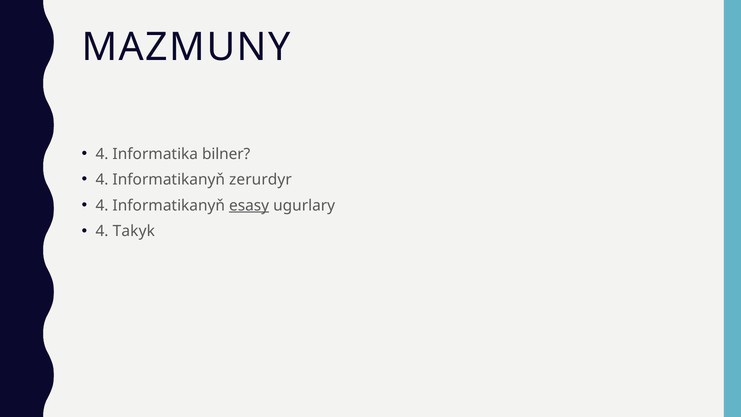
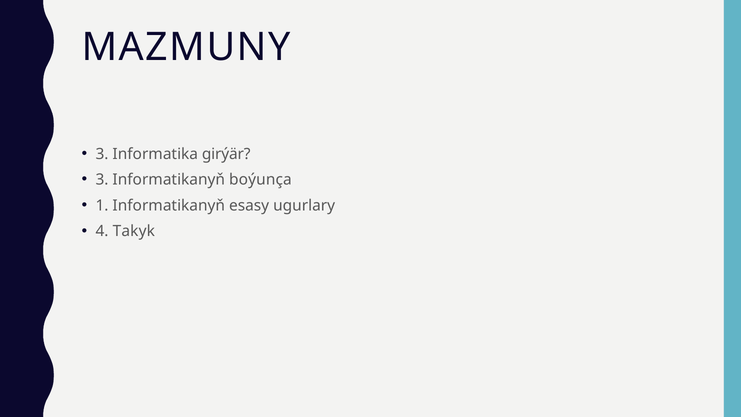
4: 4 -> 3 (102, 154)
bilner: bilner -> girýär (226, 154)
4: 4 -> 3 (102, 180)
zerurdyr: zerurdyr -> boýunça (260, 180)
4: 4 -> 1 (102, 205)
esasy underline: present -> none (249, 205)
